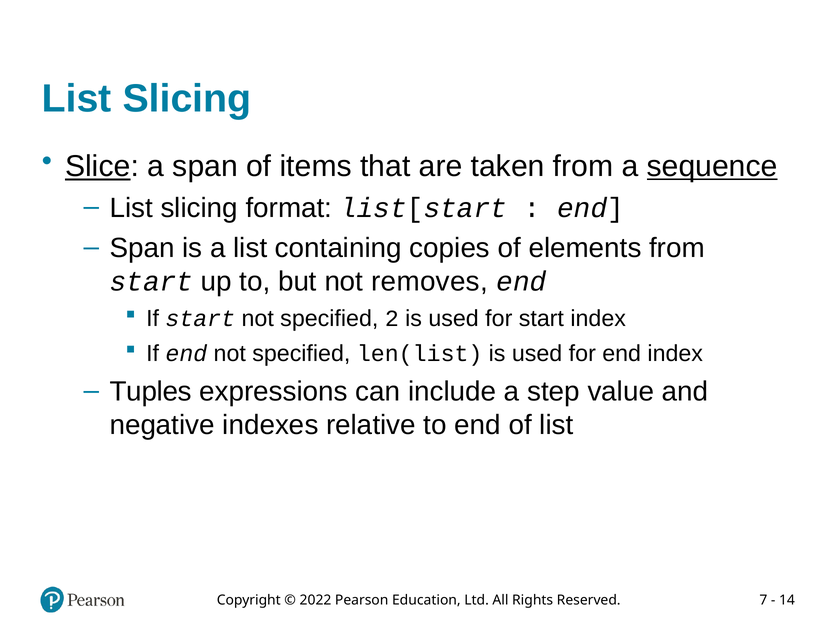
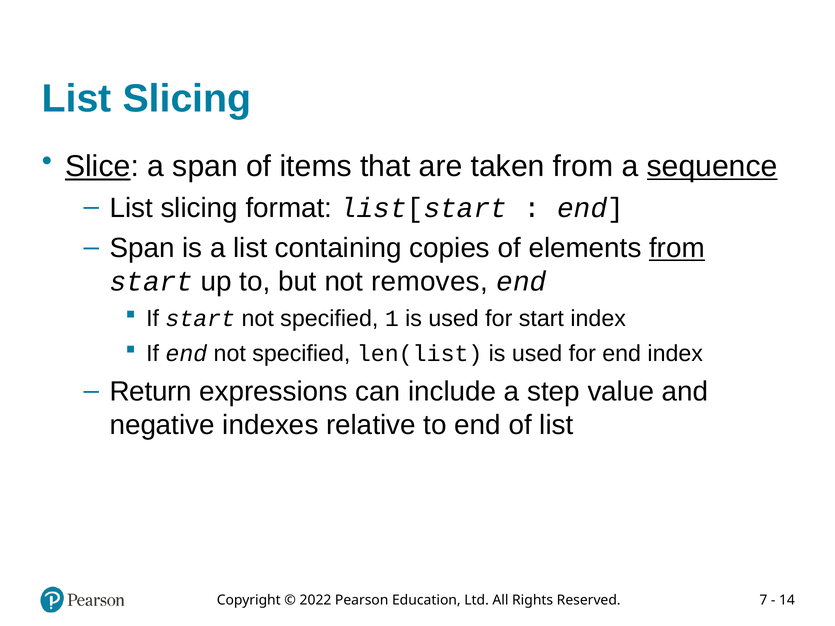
from underline: none -> present (677, 248)
2: 2 -> 1 (392, 319)
Tuples: Tuples -> Return (151, 392)
